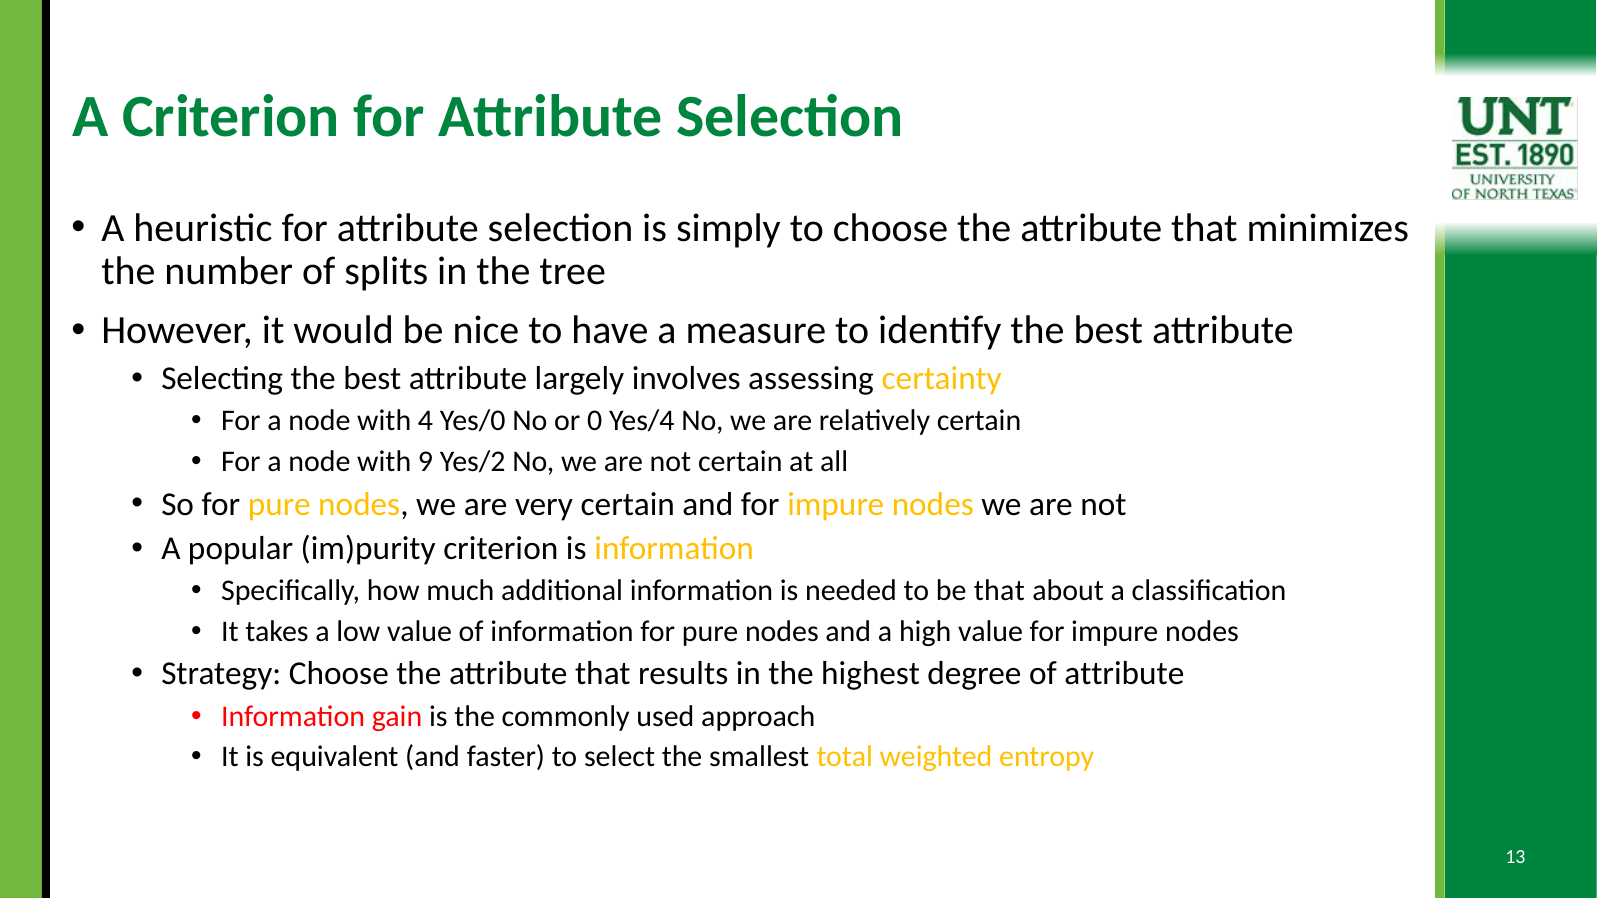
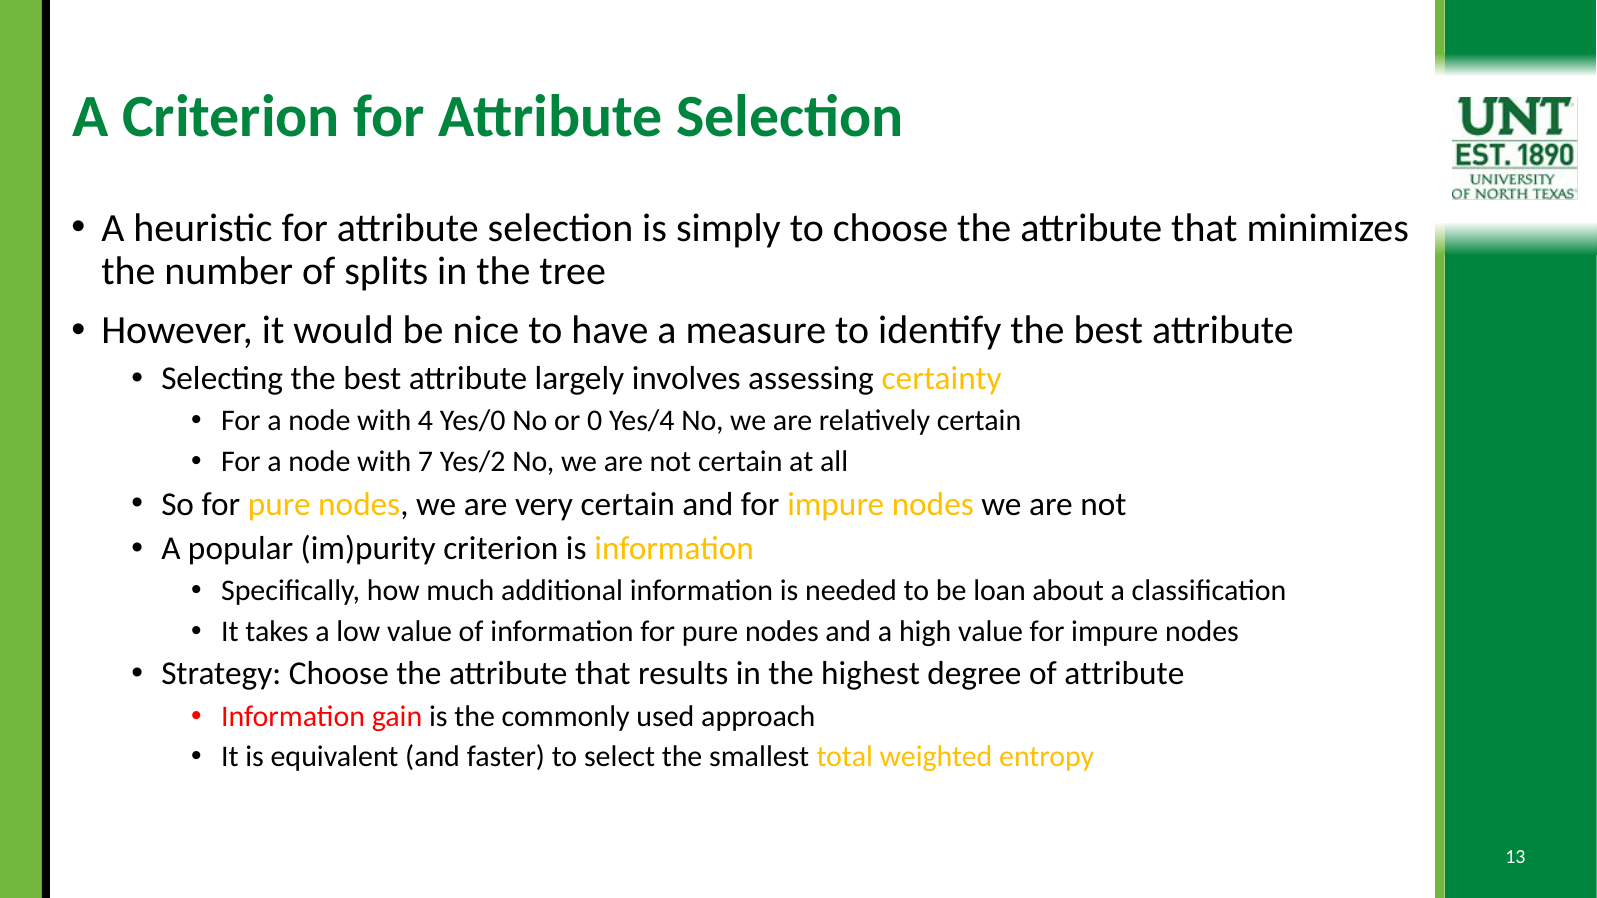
9: 9 -> 7 (425, 462)
be that: that -> loan (1000, 591)
